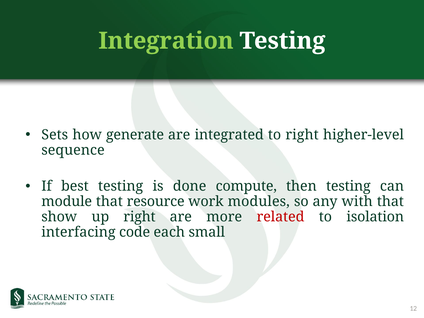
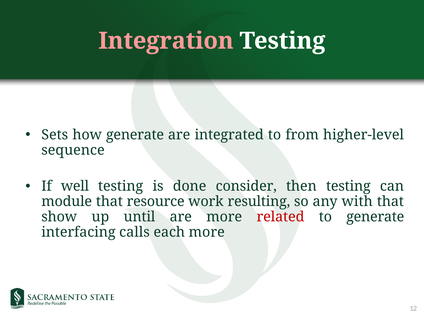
Integration colour: light green -> pink (166, 41)
to right: right -> from (302, 135)
best: best -> well (75, 186)
compute: compute -> consider (246, 186)
modules: modules -> resulting (259, 202)
up right: right -> until (139, 217)
to isolation: isolation -> generate (375, 217)
code: code -> calls (134, 232)
each small: small -> more (207, 232)
